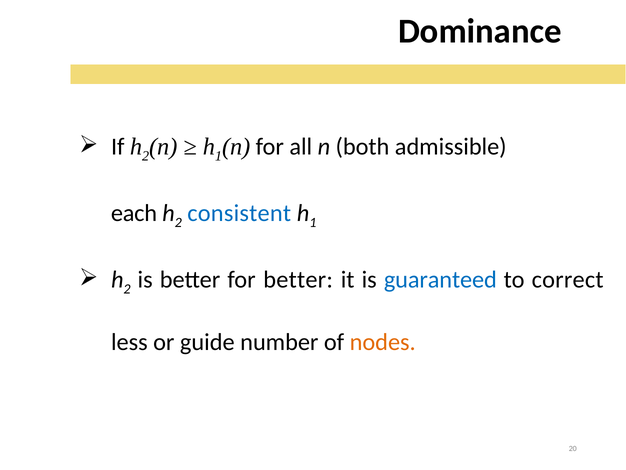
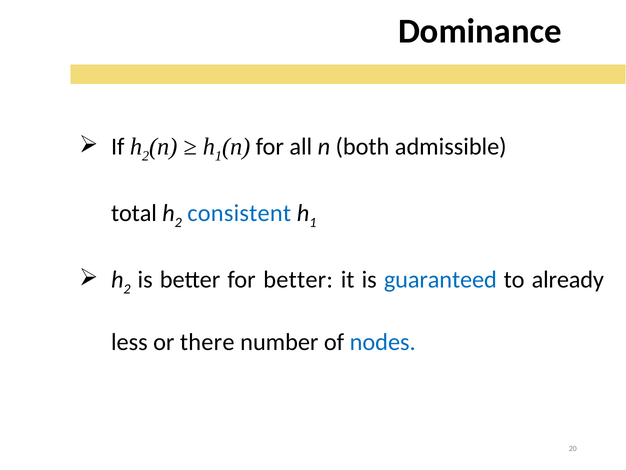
each: each -> total (134, 213)
correct: correct -> already (568, 280)
guide: guide -> there (207, 342)
nodes colour: orange -> blue (383, 342)
